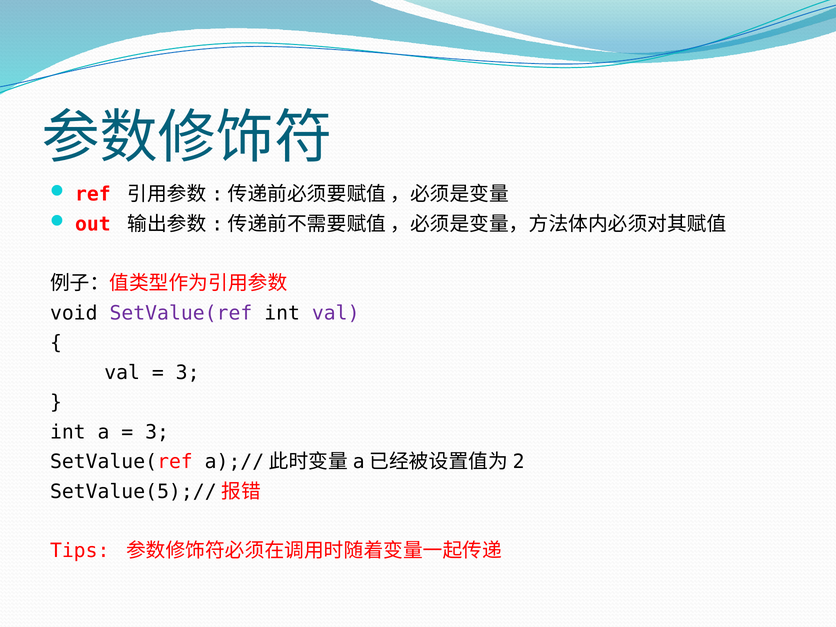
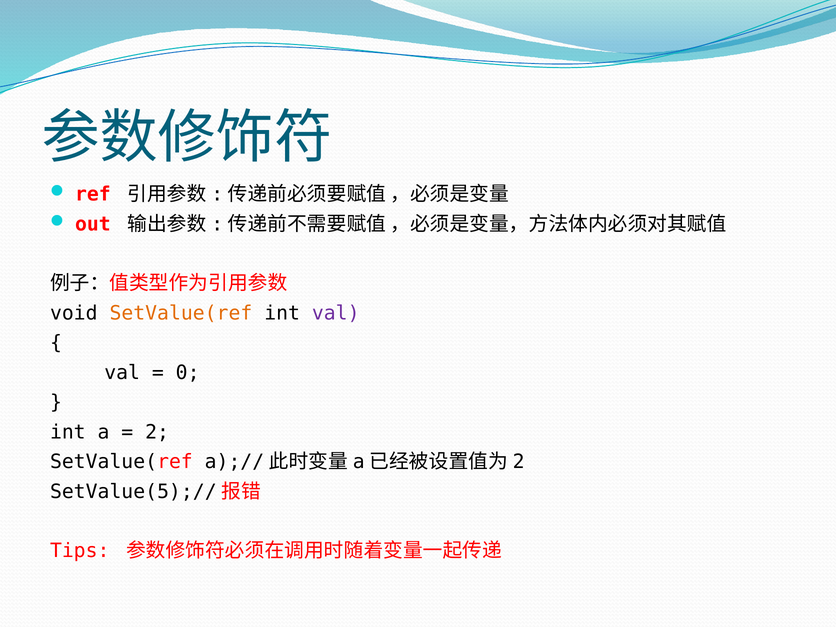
SetValue(ref colour: purple -> orange (181, 313)
3: 3 -> 0 (188, 373)
3: 3 -> 2 (157, 432)
